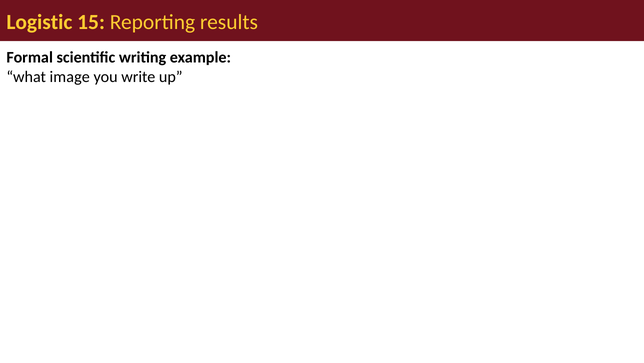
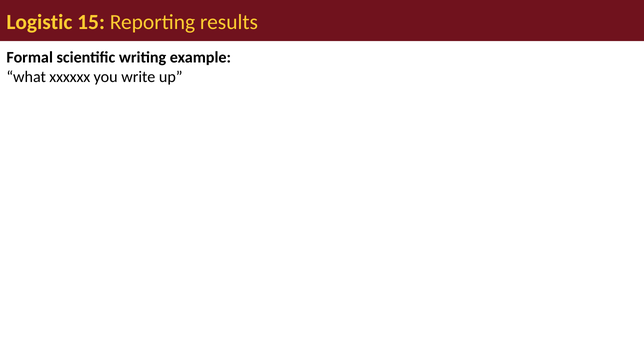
image: image -> xxxxxx (70, 77)
